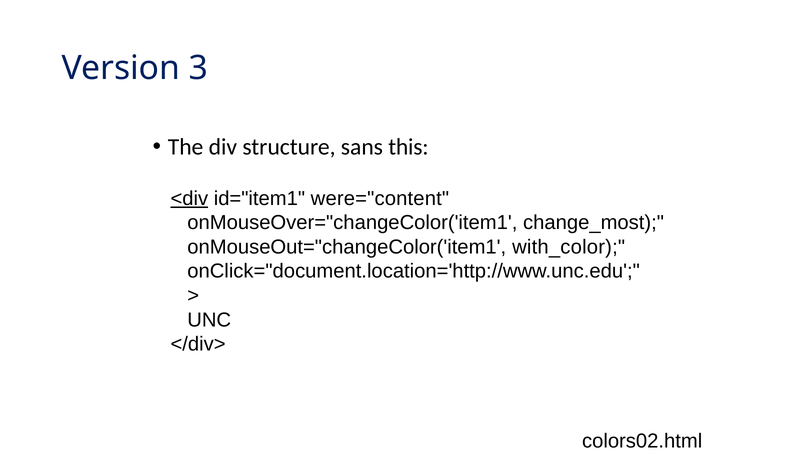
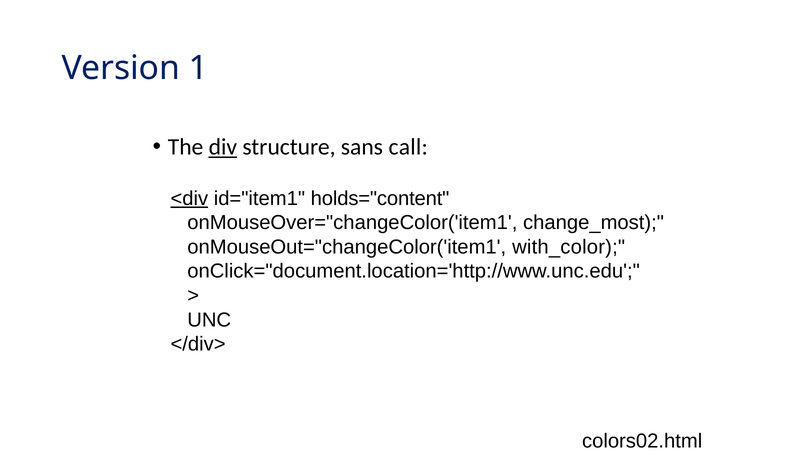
3: 3 -> 1 (198, 68)
div underline: none -> present (223, 147)
this: this -> call (408, 147)
were="content: were="content -> holds="content (380, 199)
